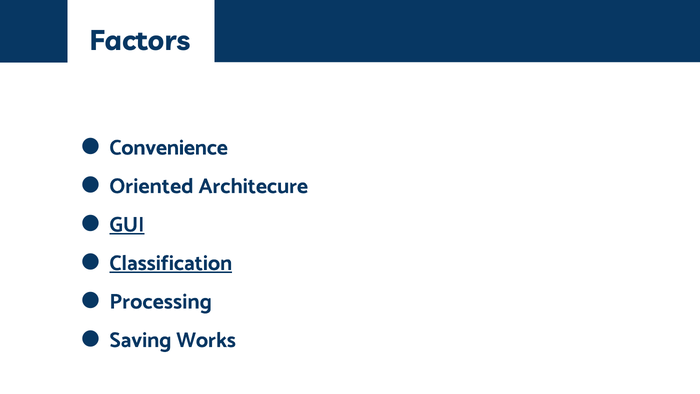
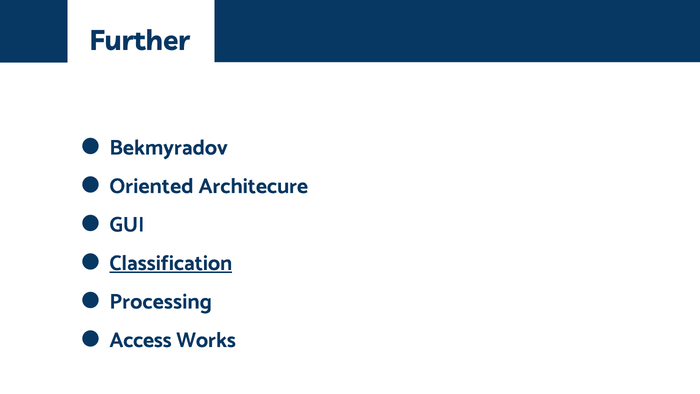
Factors: Factors -> Further (140, 41)
Convenience: Convenience -> Bekmyradov (169, 147)
GUI underline: present -> none (127, 224)
Saving: Saving -> Access (141, 340)
